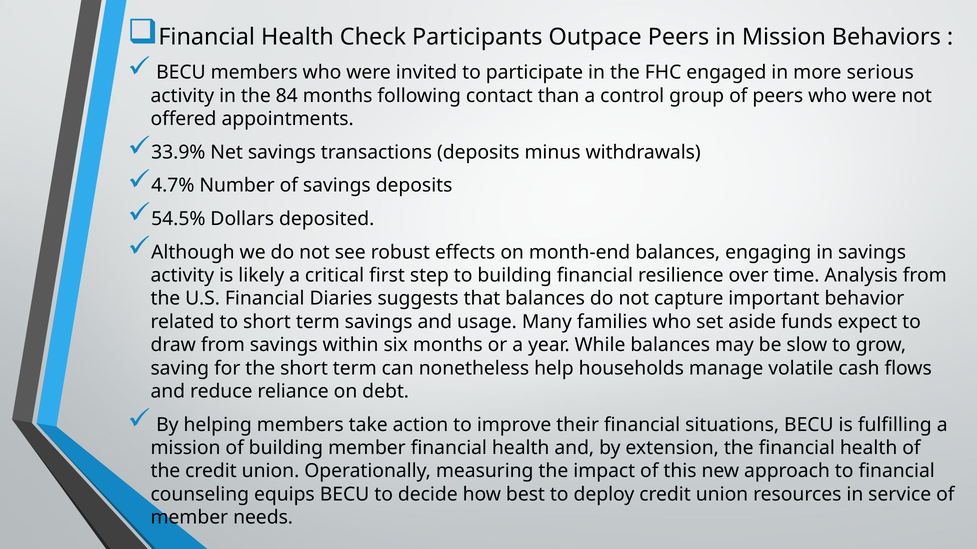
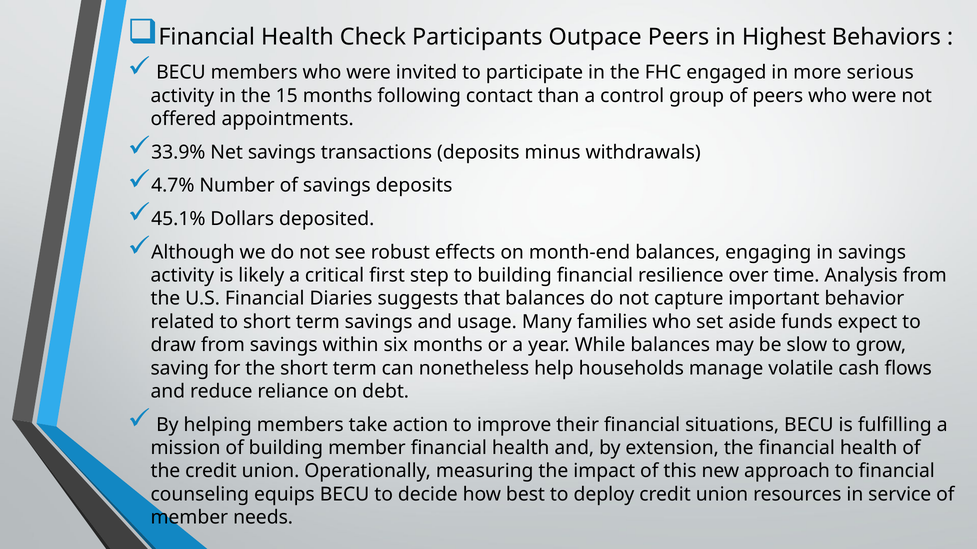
in Mission: Mission -> Highest (784, 37)
84: 84 -> 15 (287, 96)
54.5%: 54.5% -> 45.1% (178, 219)
